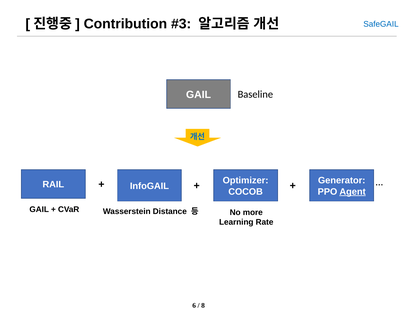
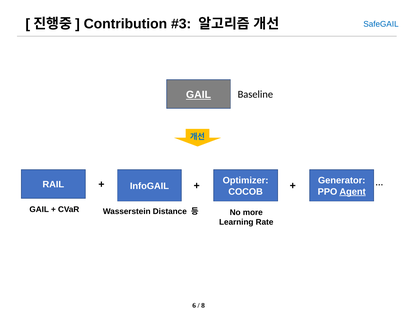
GAIL underline: none -> present (199, 95)
